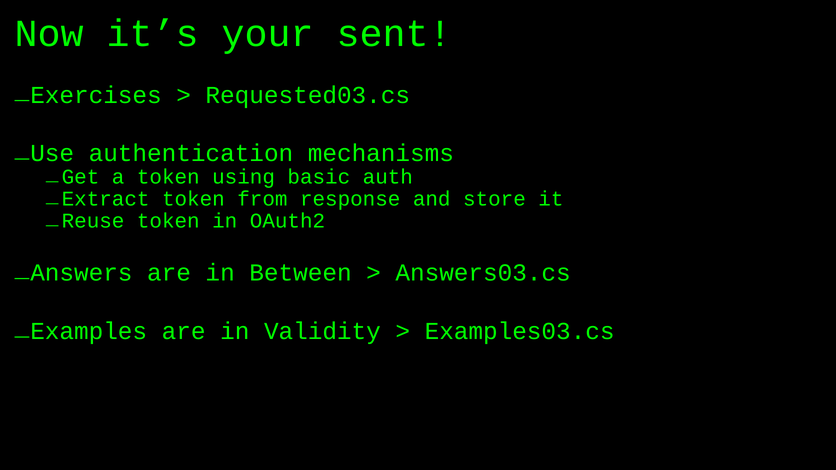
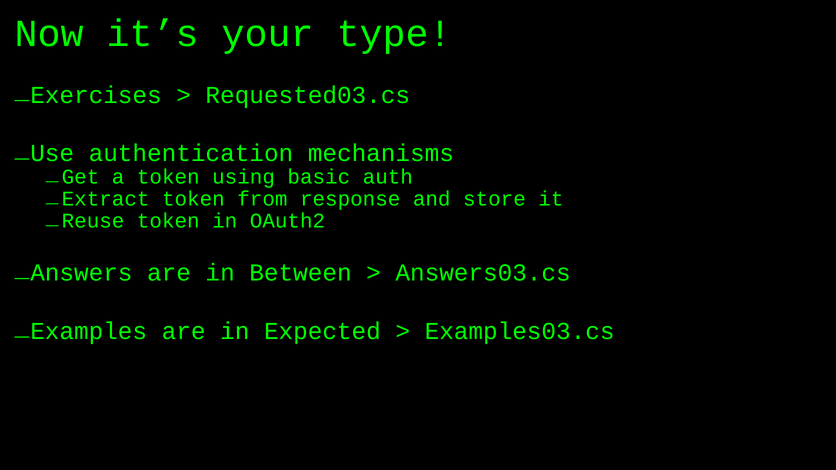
sent: sent -> type (394, 34)
Validity: Validity -> Expected (322, 331)
